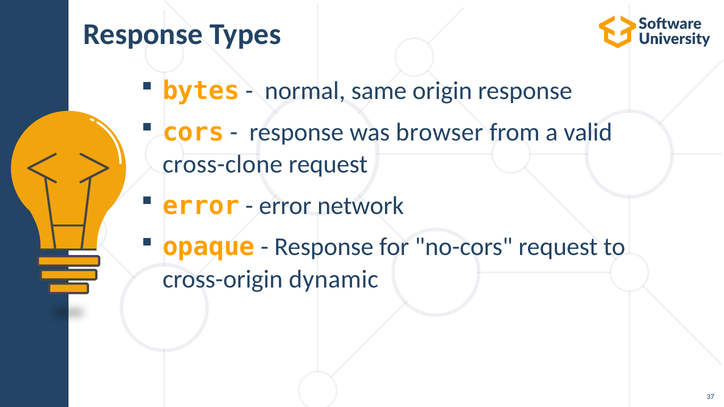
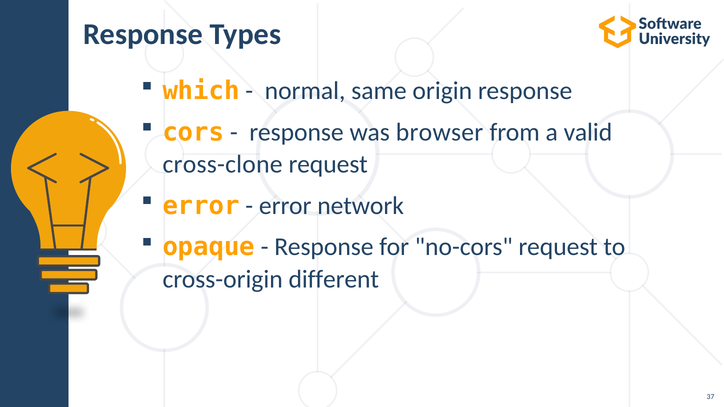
bytes: bytes -> which (201, 91)
dynamic: dynamic -> different (334, 279)
